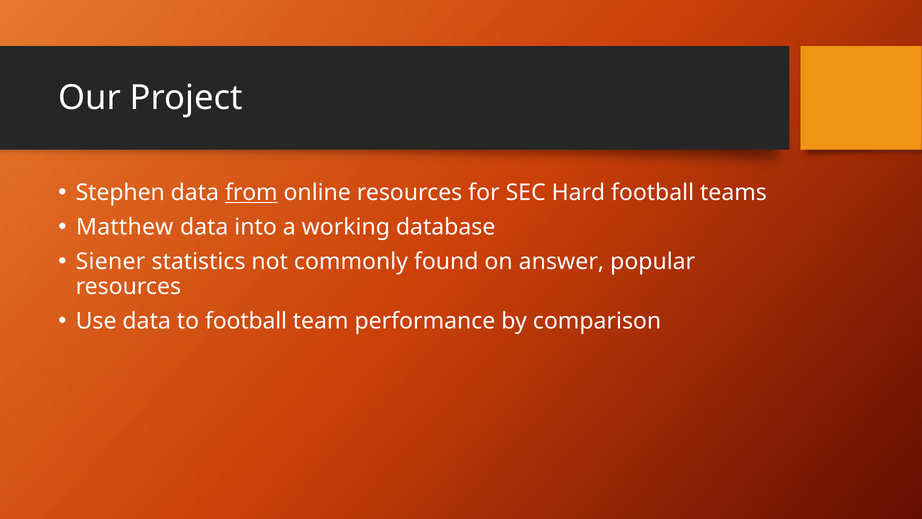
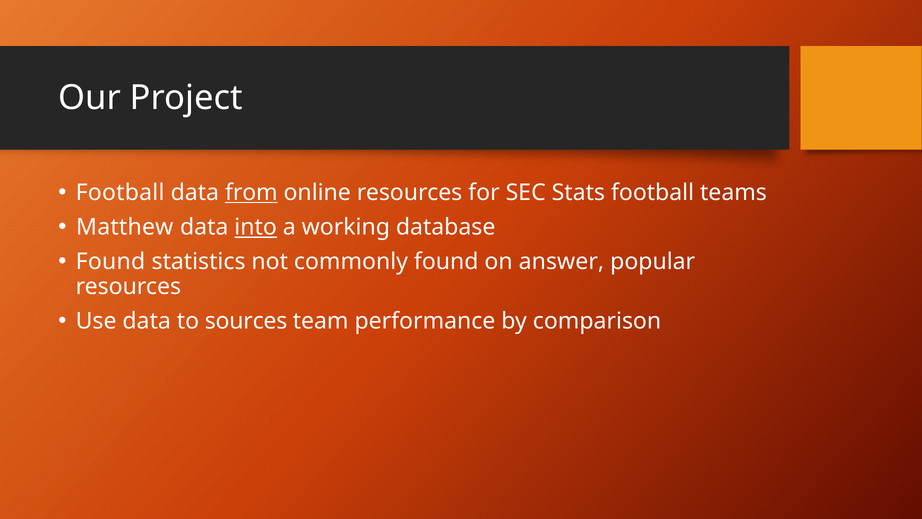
Stephen: Stephen -> Football (120, 192)
Hard: Hard -> Stats (578, 192)
into underline: none -> present (256, 227)
Siener: Siener -> Found (110, 261)
to football: football -> sources (246, 321)
